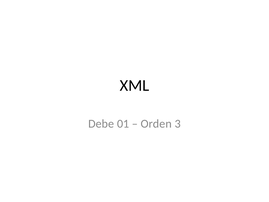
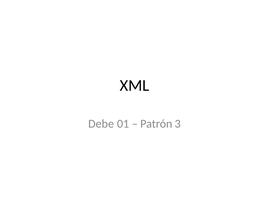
Orden: Orden -> Patrón (156, 124)
